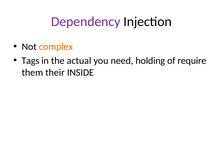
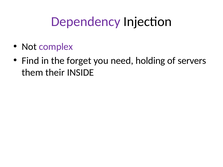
complex colour: orange -> purple (56, 47)
Tags: Tags -> Find (30, 61)
actual: actual -> forget (79, 61)
require: require -> servers (192, 61)
